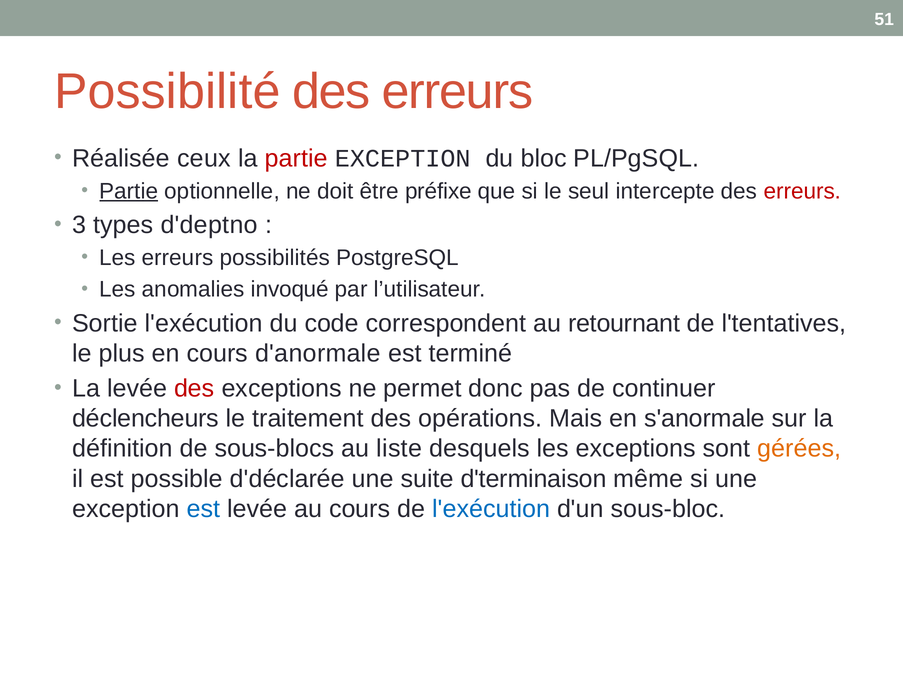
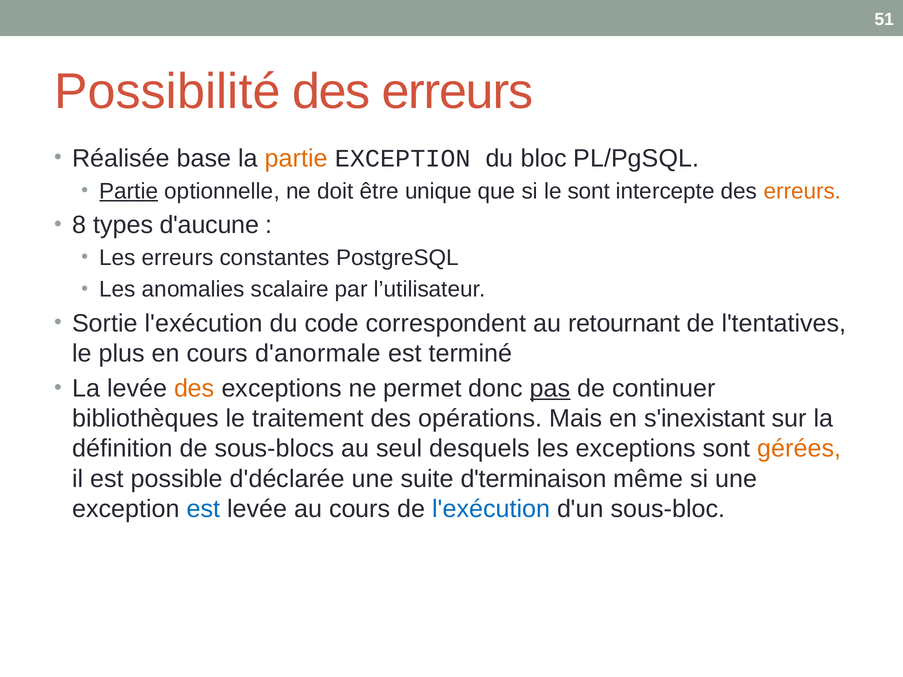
ceux: ceux -> base (204, 158)
partie colour: red -> orange (296, 158)
préfixe: préfixe -> unique (438, 191)
le seul: seul -> sont (589, 191)
erreurs colour: red -> orange (802, 191)
3: 3 -> 8 (79, 225)
d'deptno: d'deptno -> d'aucune (209, 225)
possibilités: possibilités -> constantes (275, 258)
invoqué: invoqué -> scalaire (290, 290)
des colour: red -> orange (194, 389)
pas underline: none -> present (550, 389)
déclencheurs: déclencheurs -> bibliothèques (146, 419)
s'anormale: s'anormale -> s'inexistant (705, 419)
liste: liste -> seul (399, 449)
